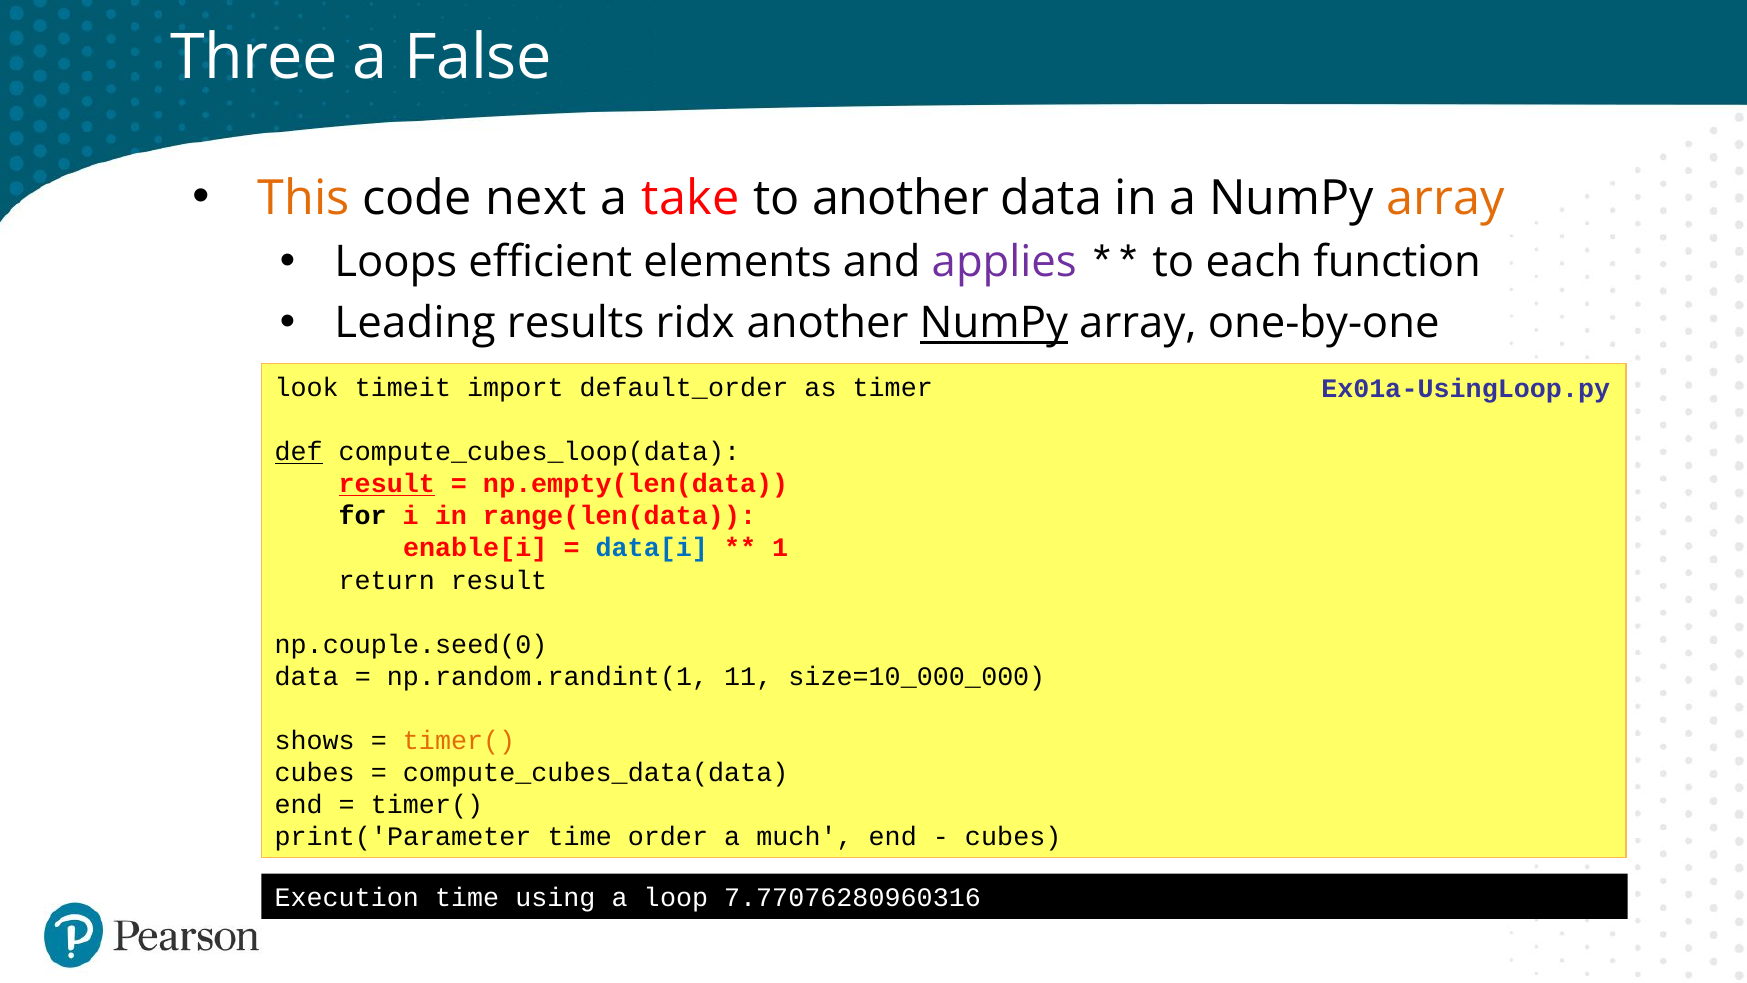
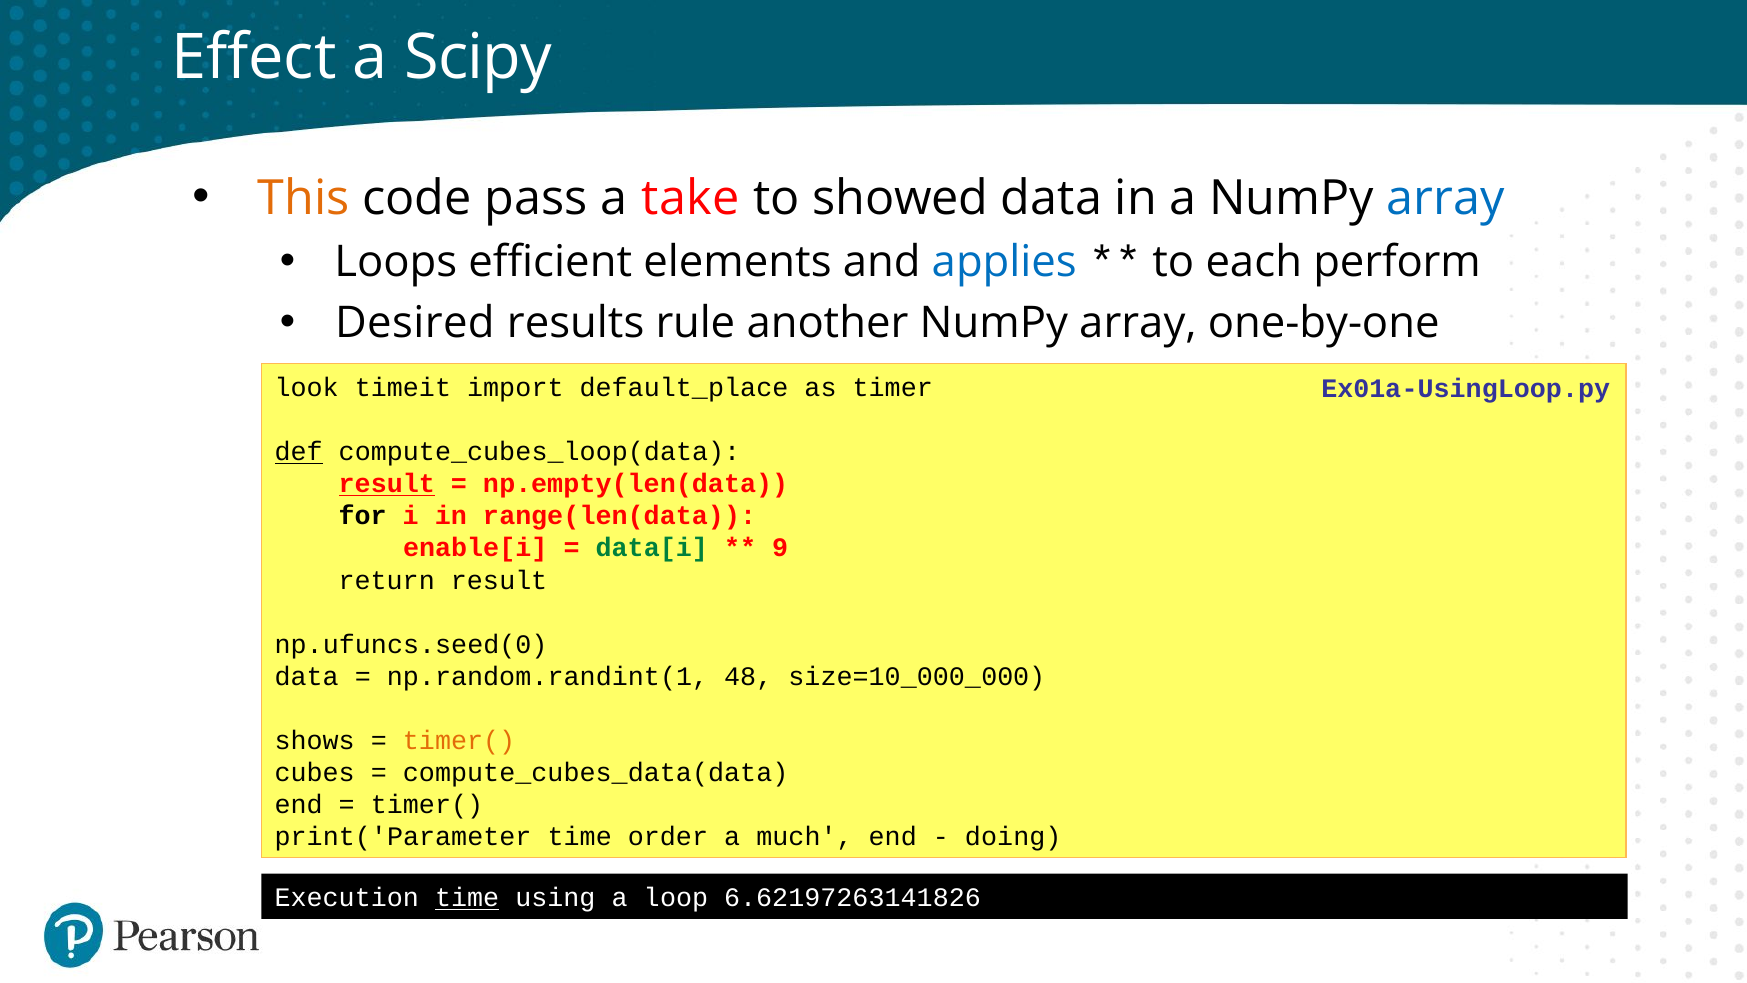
Three: Three -> Effect (254, 58)
False: False -> Scipy (478, 58)
next: next -> pass (536, 199)
to another: another -> showed (901, 199)
array colour: orange -> blue (1446, 199)
applies colour: purple -> blue (1004, 262)
function: function -> perform (1397, 262)
Leading: Leading -> Desired (415, 323)
ridx: ridx -> rule (695, 323)
NumPy underline: present -> none (994, 323)
default_order: default_order -> default_place (684, 388)
data[i colour: blue -> green (652, 548)
1: 1 -> 9 (780, 548)
np.couple.seed(0: np.couple.seed(0 -> np.ufuncs.seed(0 (411, 644)
11: 11 -> 48 (748, 676)
cubes: cubes -> doing (1013, 836)
time underline: none -> present (467, 898)
7.77076280960316: 7.77076280960316 -> 6.62197263141826 (852, 898)
